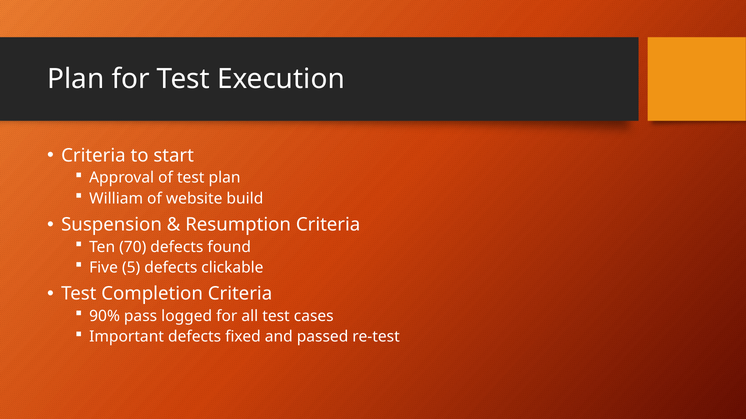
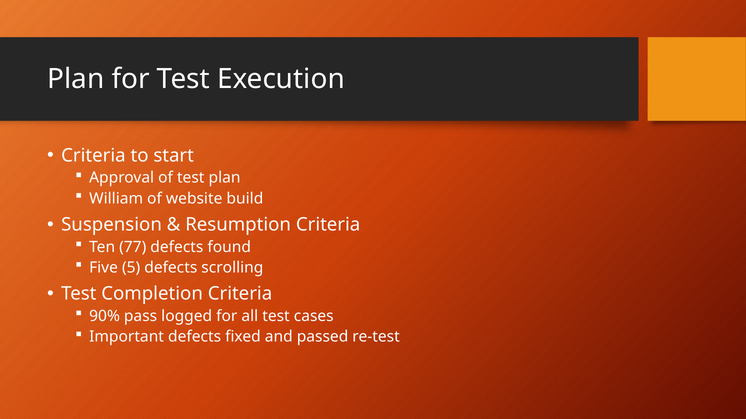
70: 70 -> 77 (133, 247)
clickable: clickable -> scrolling (232, 268)
